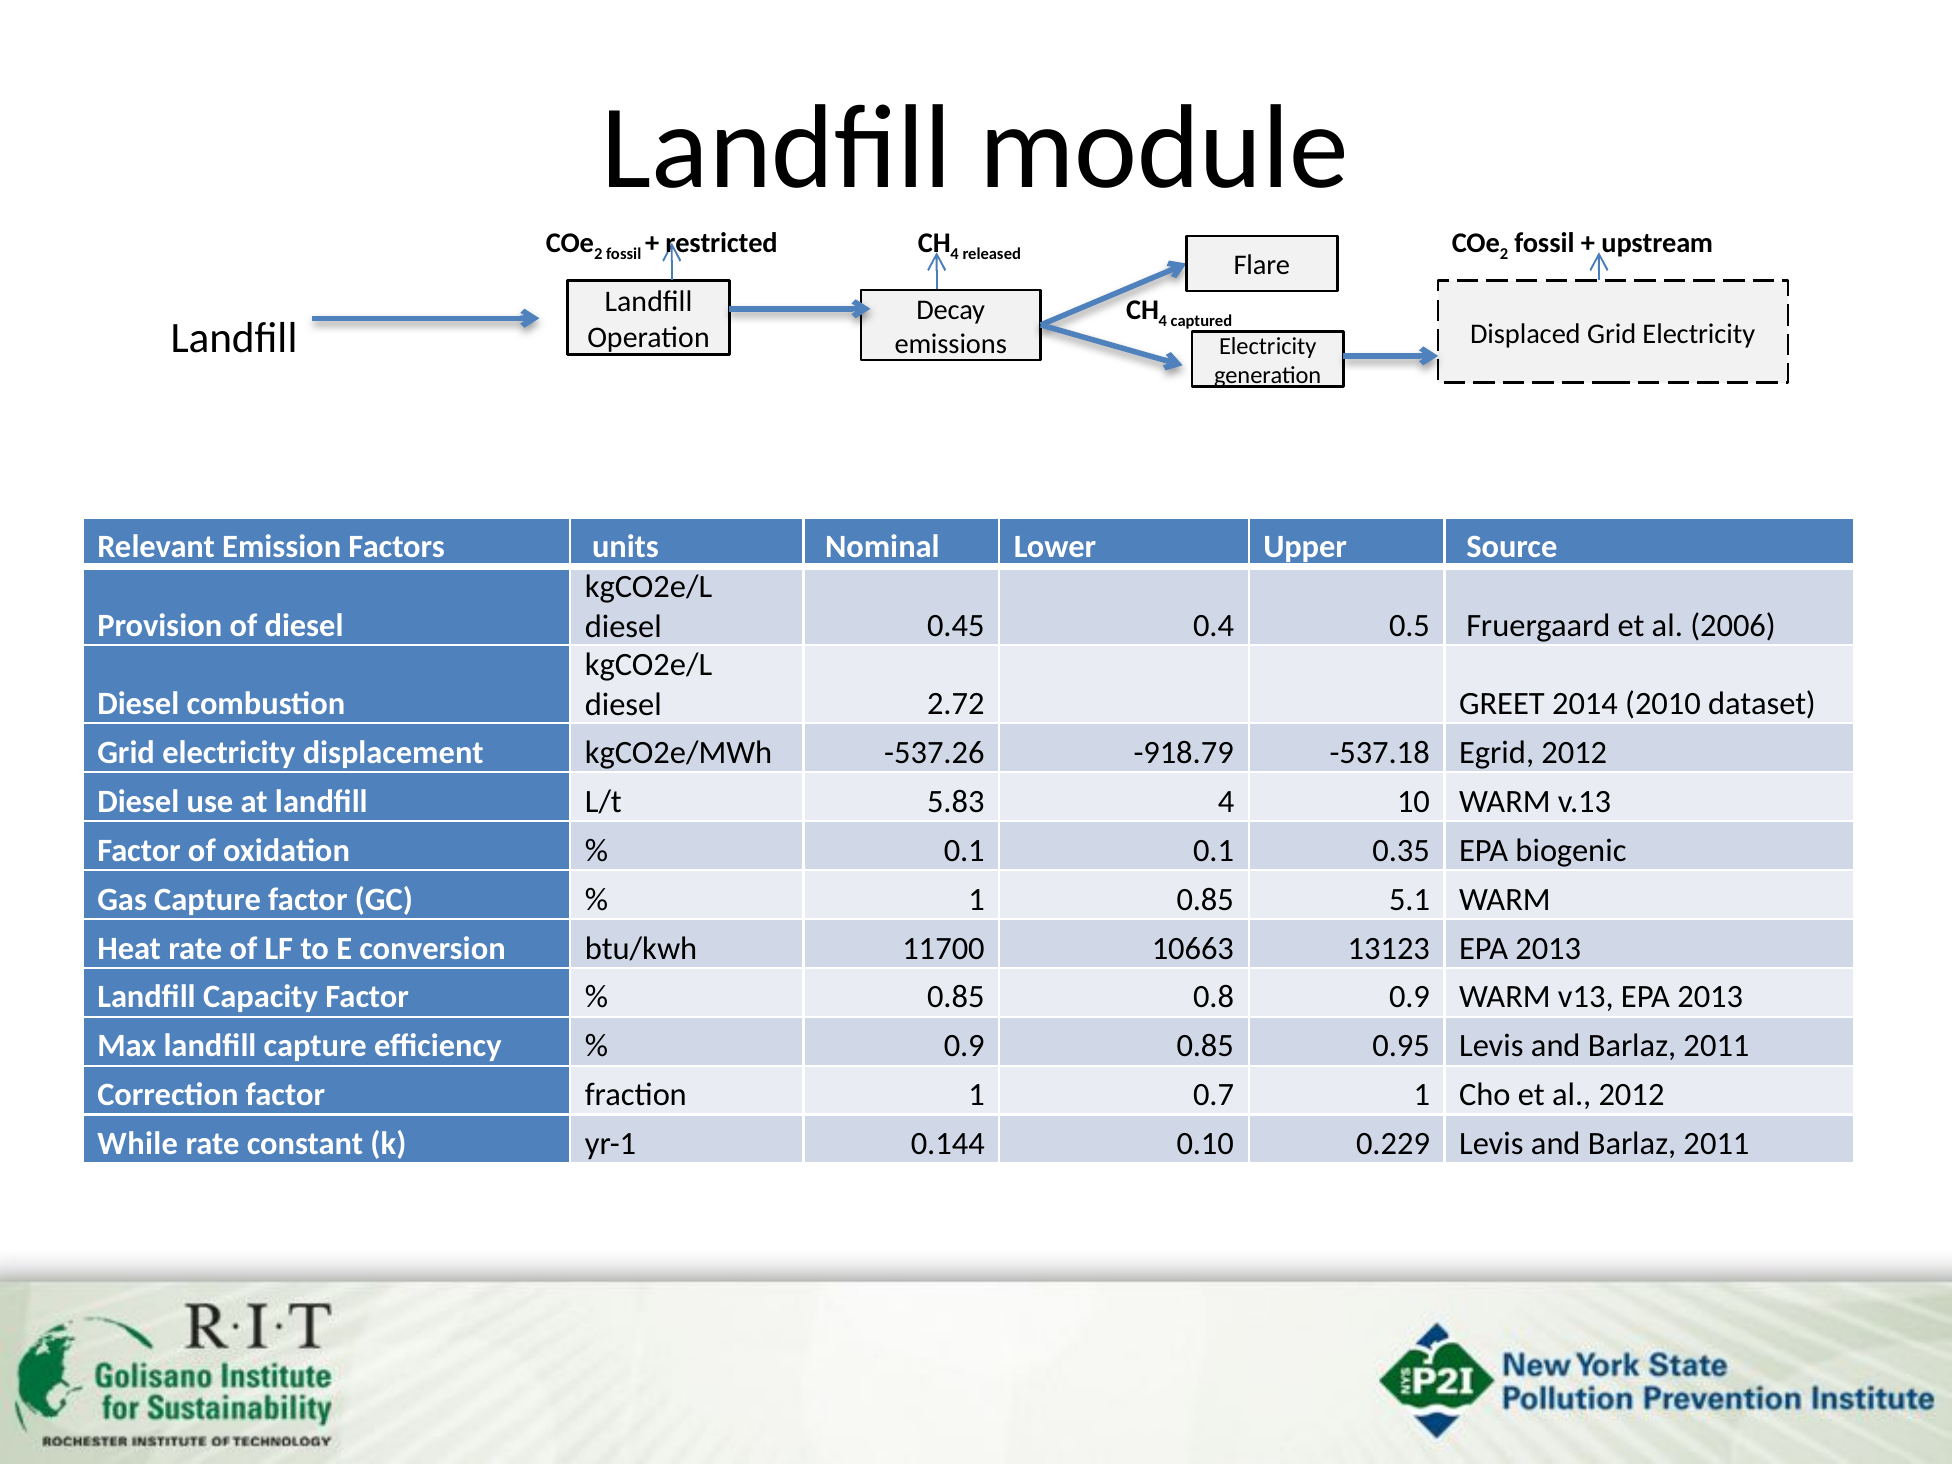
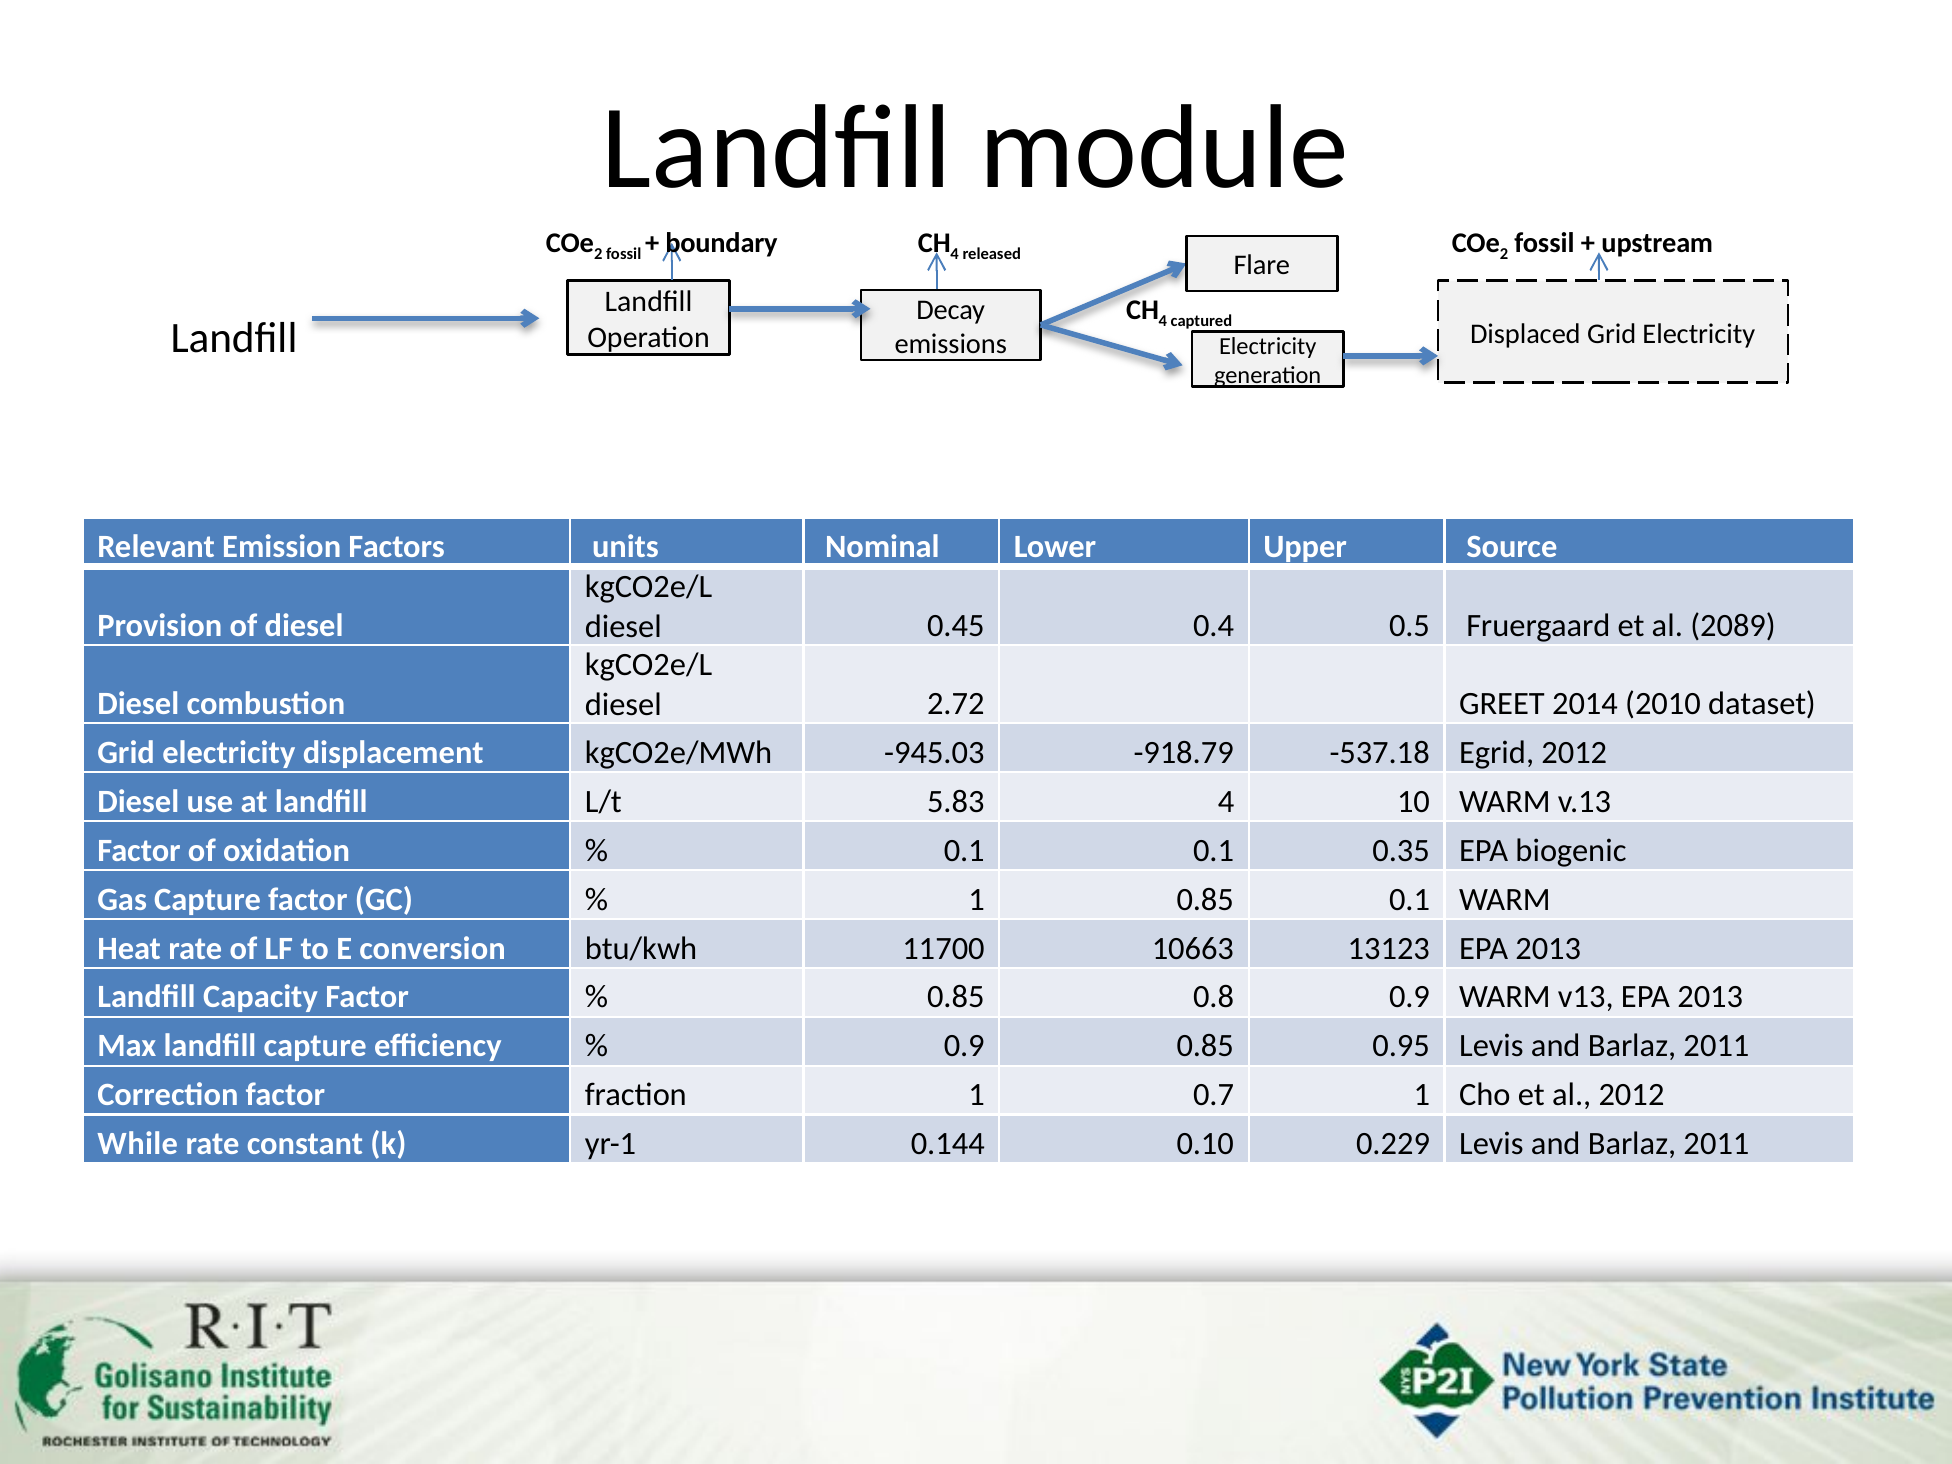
restricted: restricted -> boundary (722, 243)
2006: 2006 -> 2089 (1733, 625)
-537.26: -537.26 -> -945.03 (934, 752)
0.85 5.1: 5.1 -> 0.1 (1410, 899)
